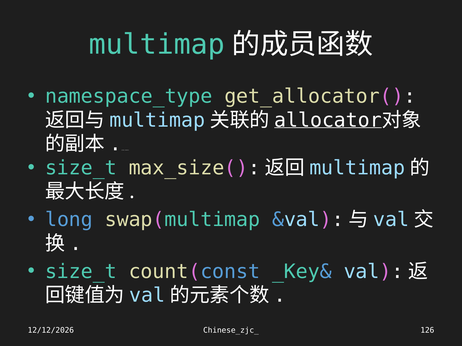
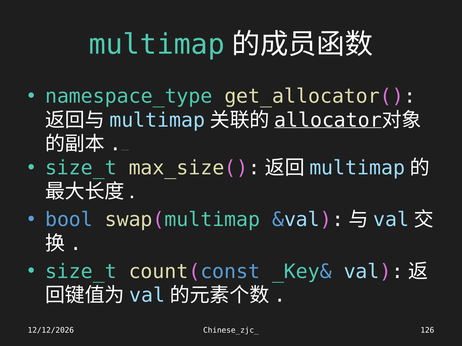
long: long -> bool (69, 220)
